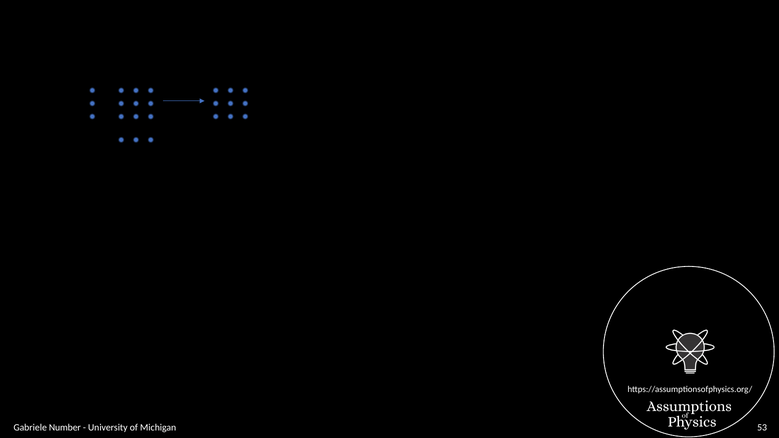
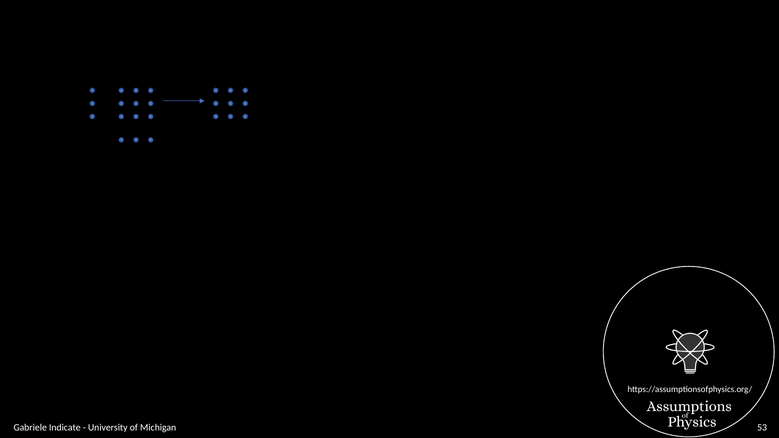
Number: Number -> Indicate (65, 428)
